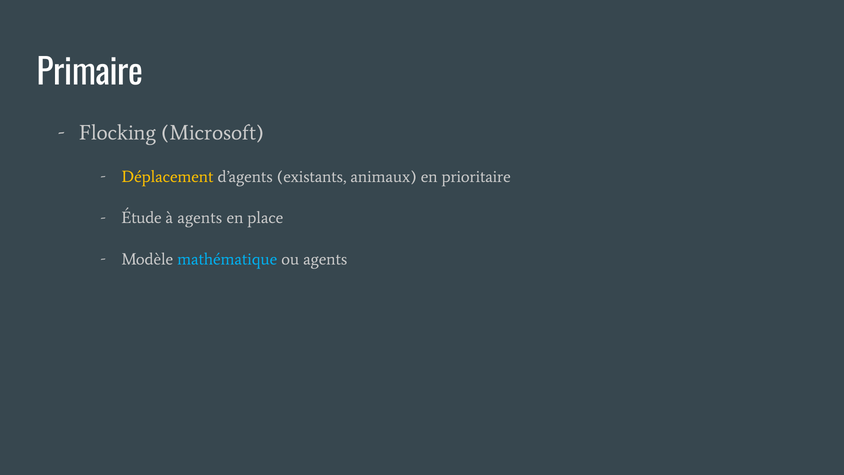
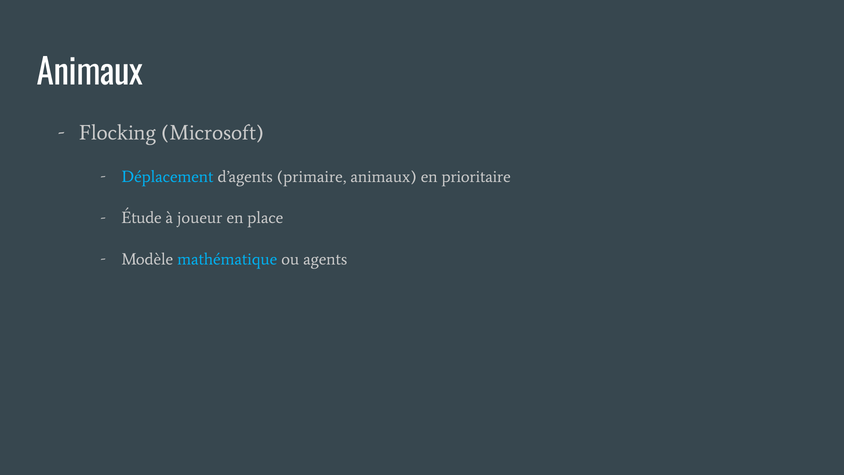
Primaire: Primaire -> Animaux (90, 73)
Déplacement colour: yellow -> light blue (168, 177)
existants: existants -> primaire (312, 177)
à agents: agents -> joueur (200, 218)
